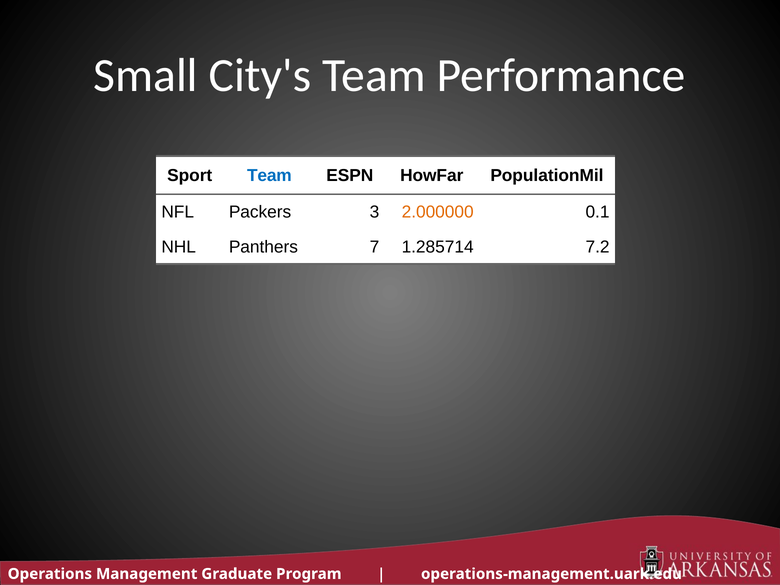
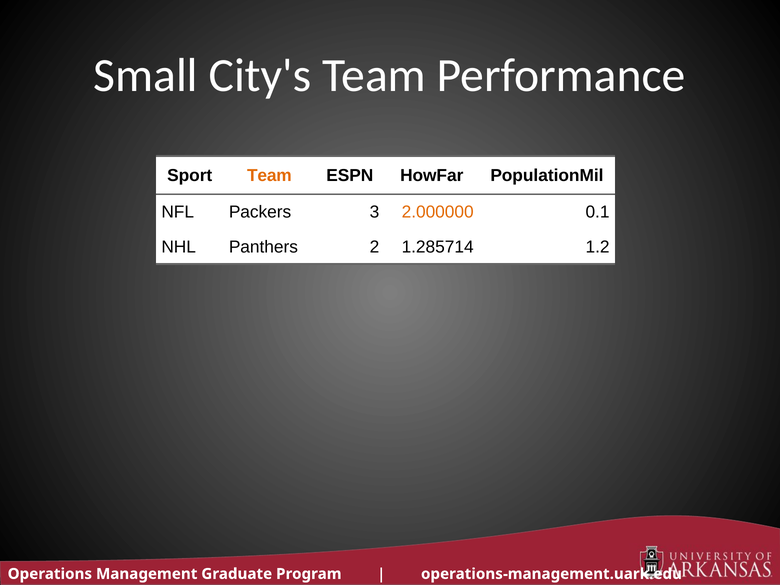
Team colour: blue -> orange (269, 175)
7: 7 -> 2 (374, 247)
7.2: 7.2 -> 1.2 (598, 247)
